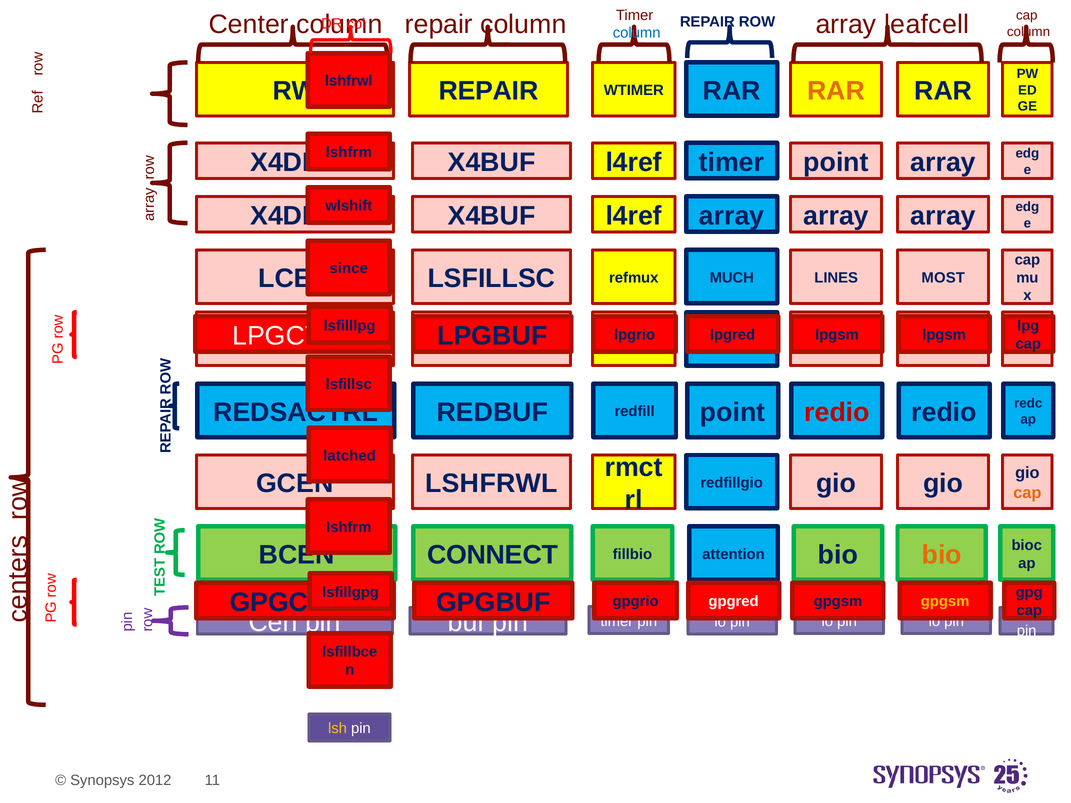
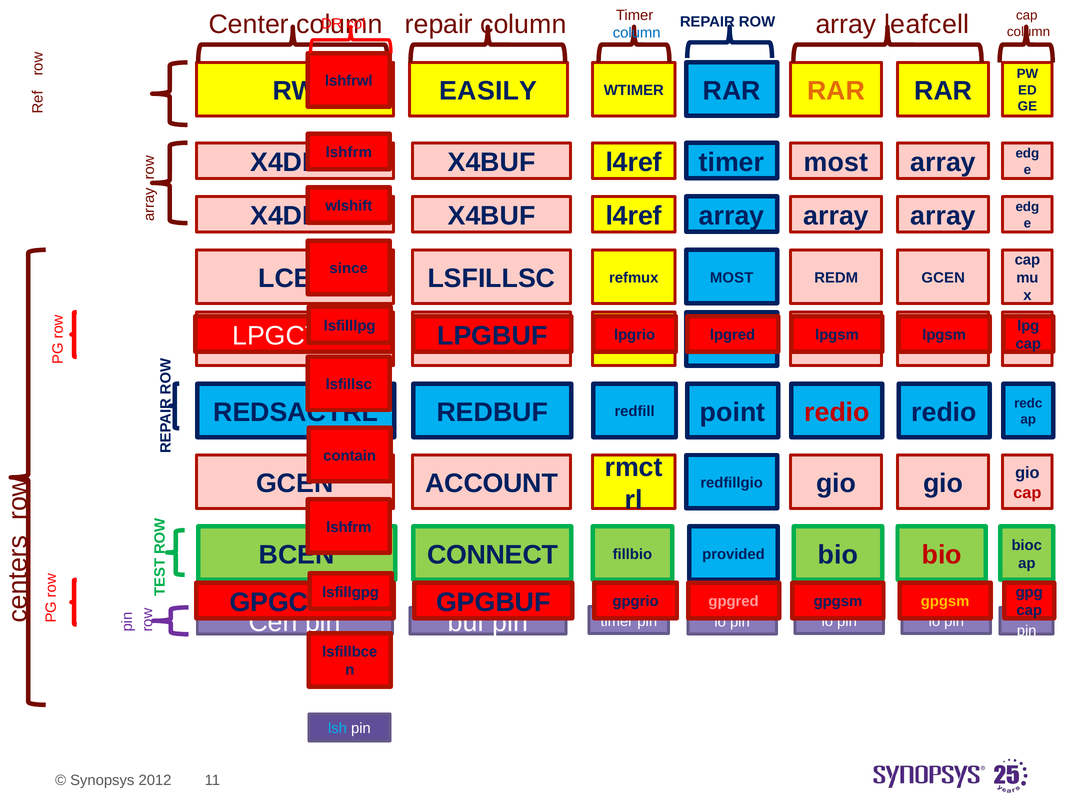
REPAIR: REPAIR -> EASILY (488, 91)
point: point -> most (836, 163)
MUCH: MUCH -> MOST (732, 278)
LINES: LINES -> REDM (836, 278)
MOST: MOST -> GCEN (943, 278)
latched: latched -> contain (350, 456)
LSHFRWL: LSHFRWL -> ACCOUNT (492, 484)
cap colour: orange -> red (1027, 493)
bio colour: orange -> red (942, 555)
attention: attention -> provided (733, 554)
gpgred colour: white -> pink (734, 602)
lsh colour: yellow -> light blue (337, 729)
